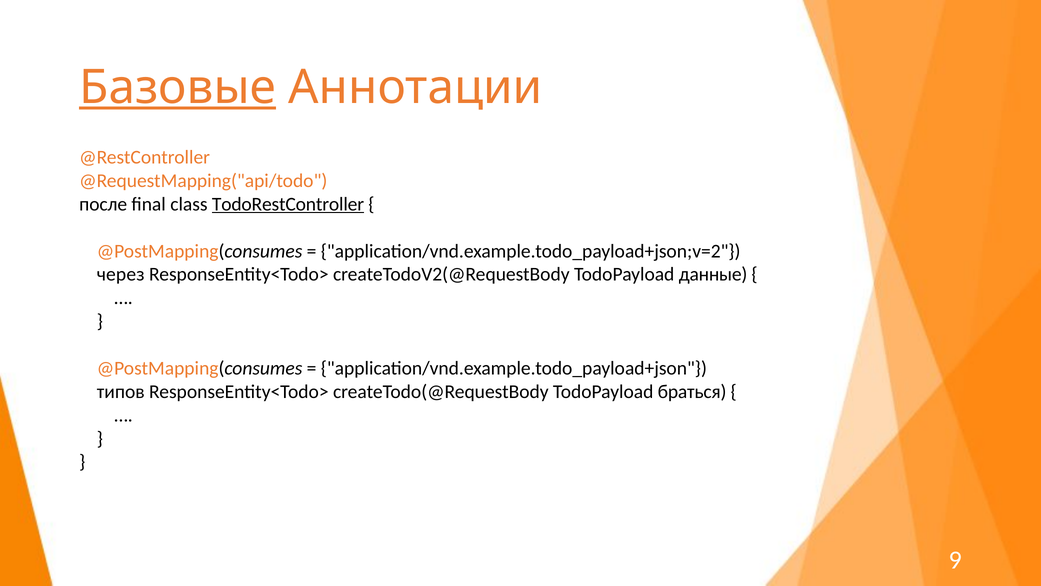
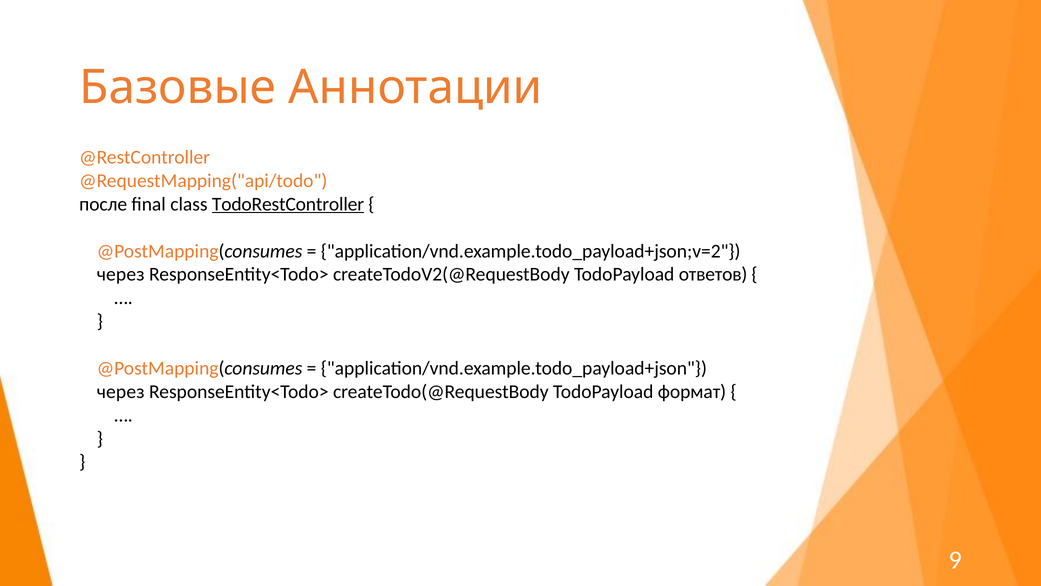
Базовые underline: present -> none (178, 87)
данные: данные -> ответов (713, 274)
типов: типов -> через (121, 391)
браться: браться -> формат (692, 391)
